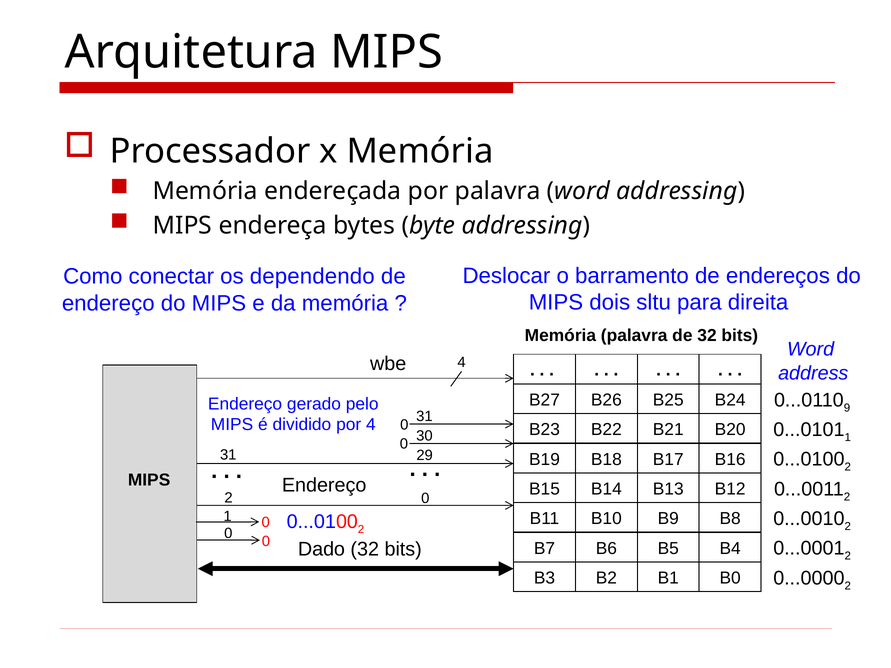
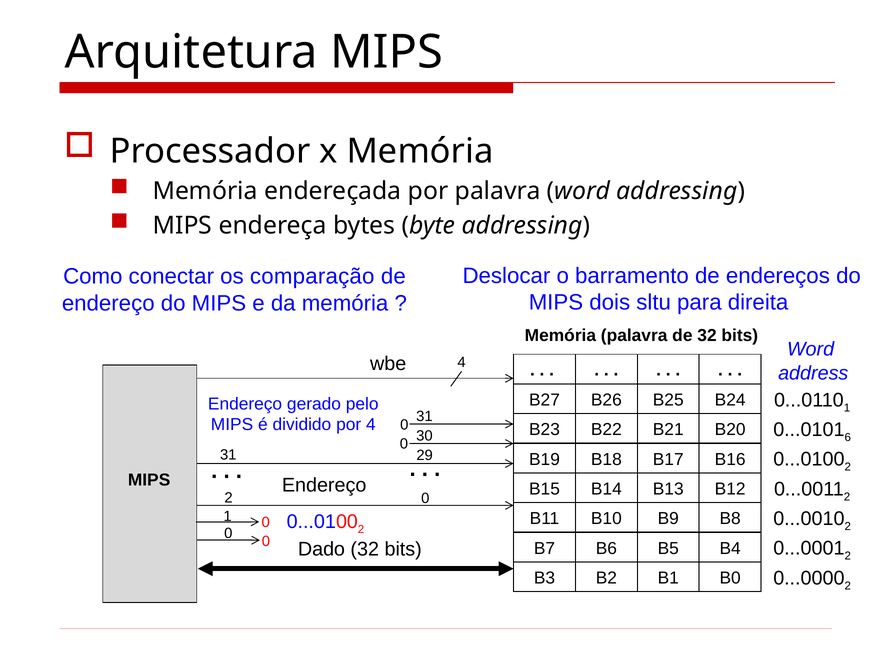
dependendo: dependendo -> comparação (312, 277)
9: 9 -> 1 (847, 408)
1: 1 -> 6 (848, 438)
